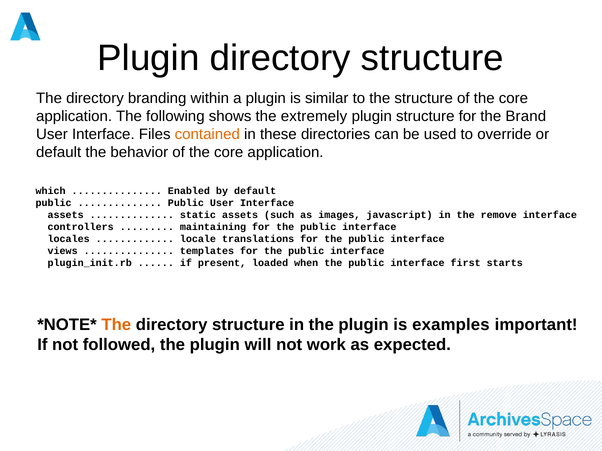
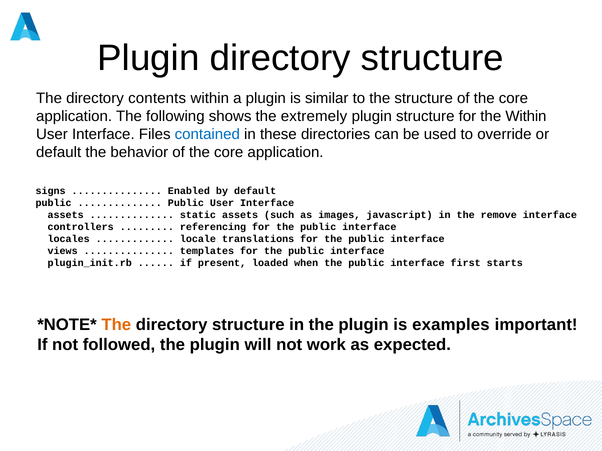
branding: branding -> contents (157, 98)
the Brand: Brand -> Within (526, 116)
contained colour: orange -> blue (207, 134)
which: which -> signs (51, 191)
maintaining: maintaining -> referencing (213, 227)
